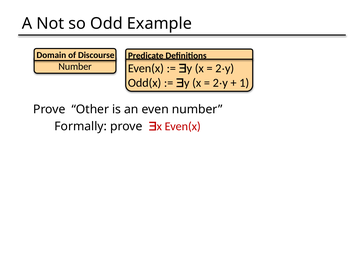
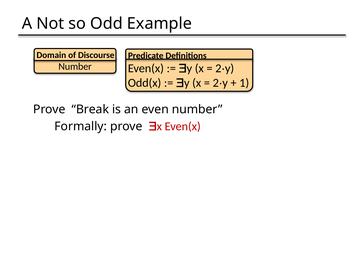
Other: Other -> Break (90, 109)
